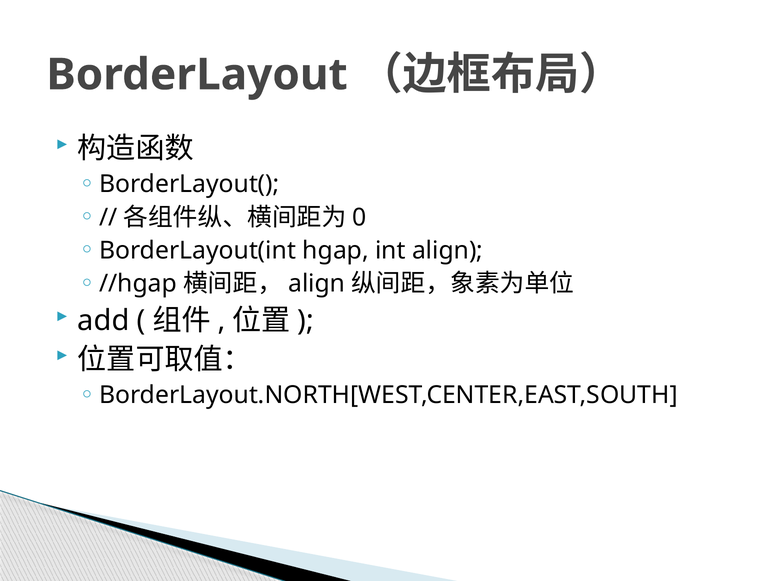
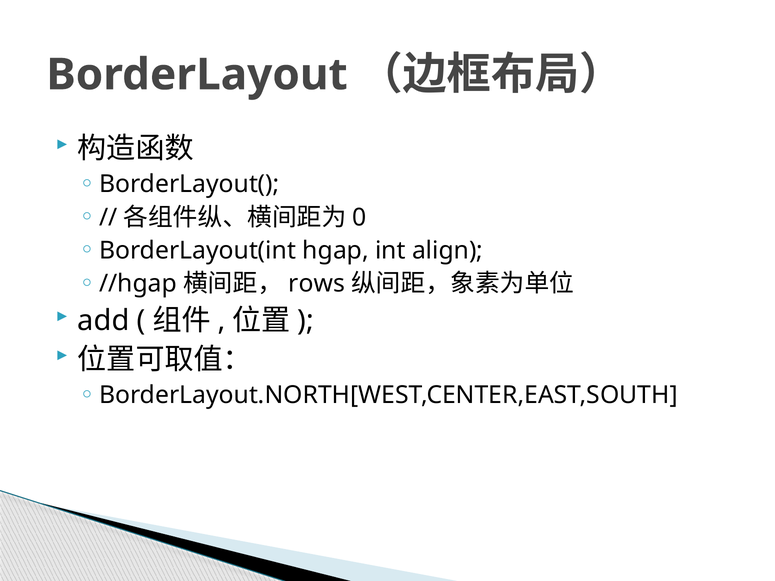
align: align -> rows (317, 284)
